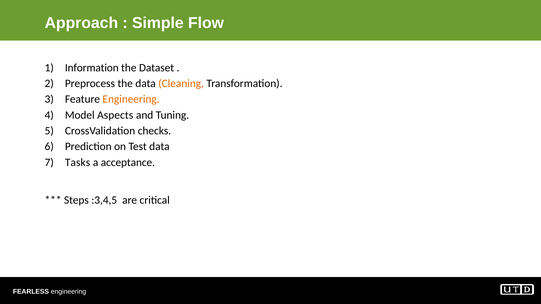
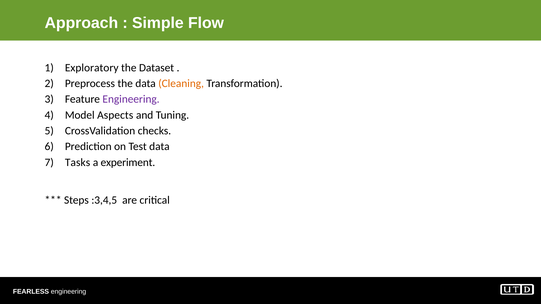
Information: Information -> Exploratory (92, 68)
Engineering colour: orange -> purple (131, 99)
acceptance: acceptance -> experiment (128, 162)
